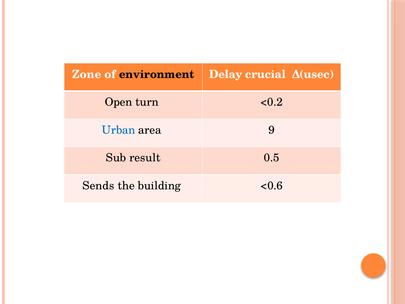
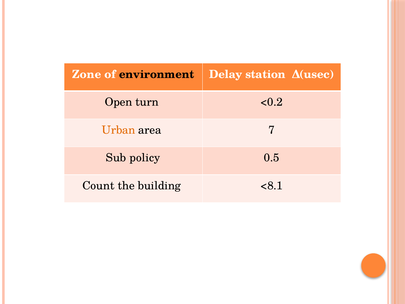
crucial: crucial -> station (266, 75)
Urban colour: blue -> orange (119, 130)
9: 9 -> 7 (272, 130)
result: result -> policy (145, 158)
Sends: Sends -> Count (99, 186)
<0.6: <0.6 -> <8.1 (272, 186)
